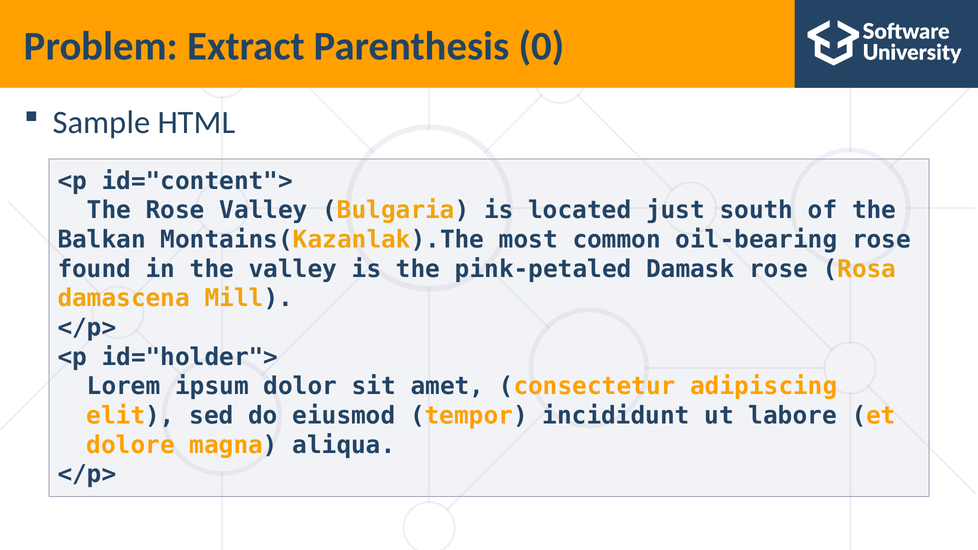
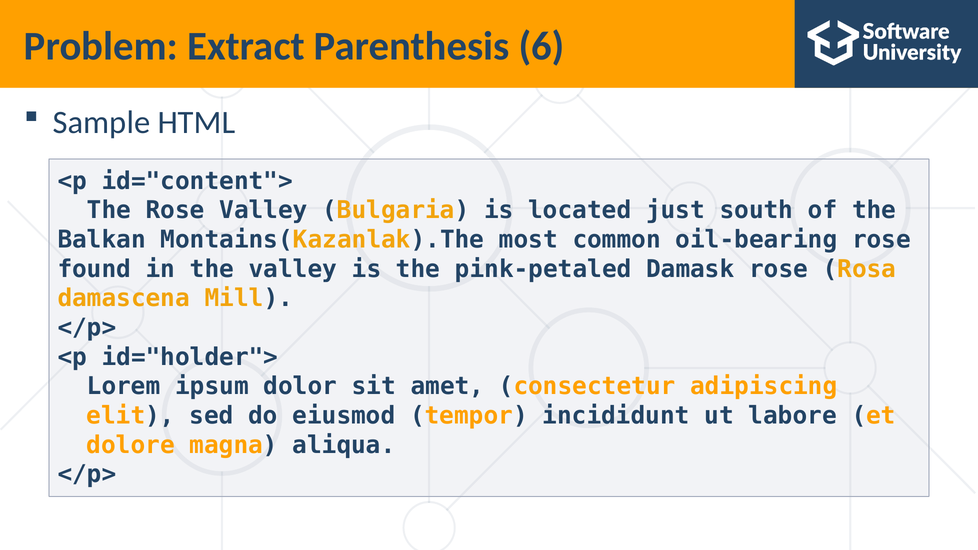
0: 0 -> 6 (542, 46)
